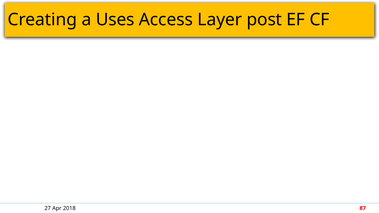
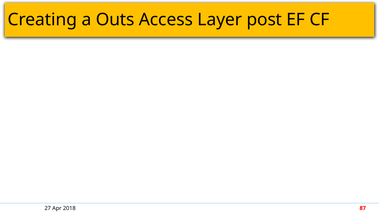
Uses: Uses -> Outs (115, 20)
